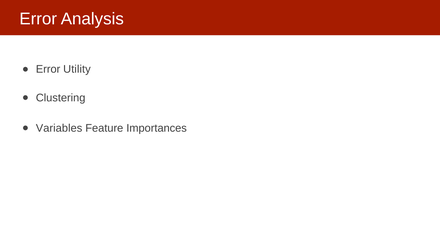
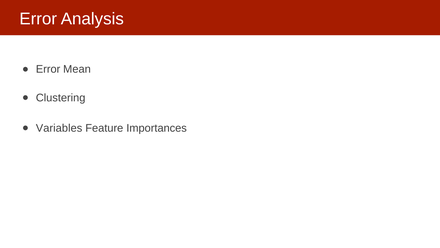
Utility: Utility -> Mean (77, 69)
